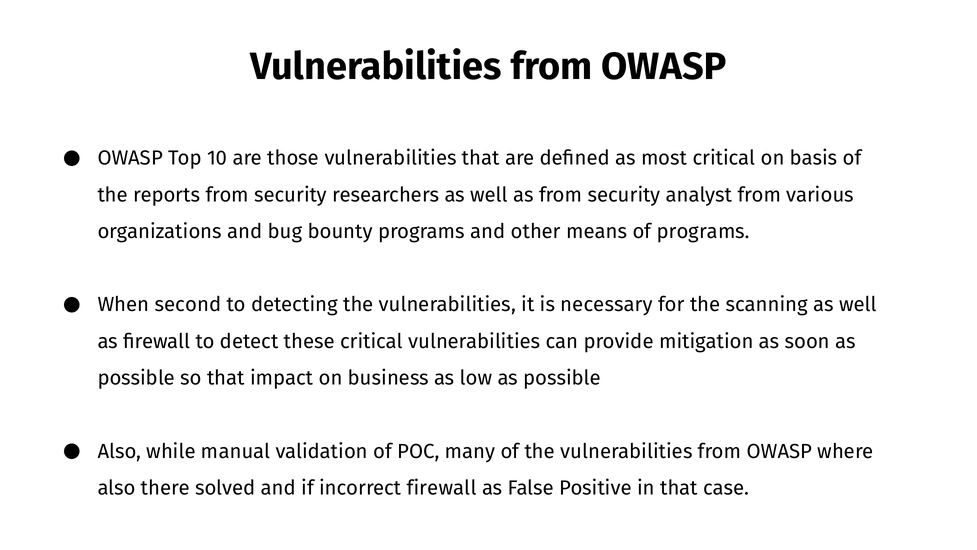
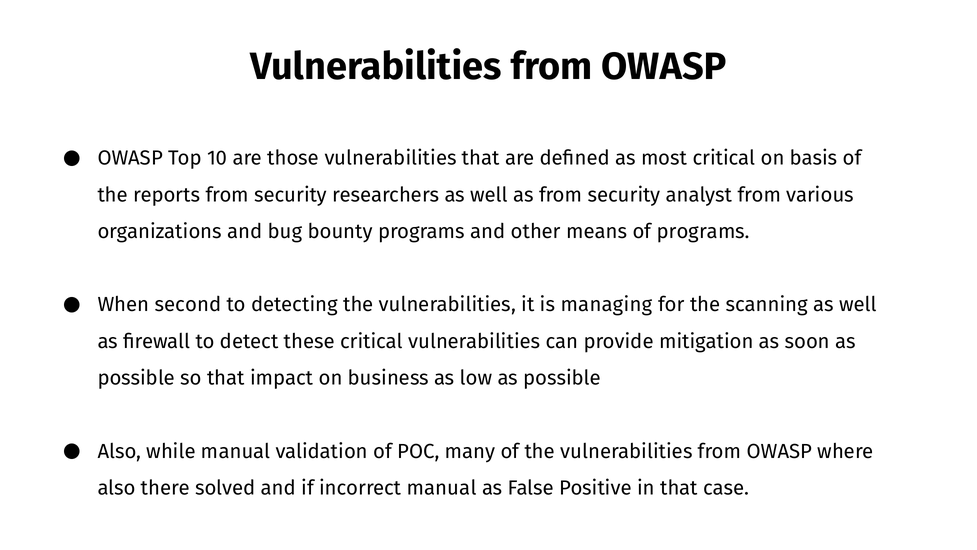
necessary: necessary -> managing (607, 305)
incorrect firewall: firewall -> manual (442, 488)
